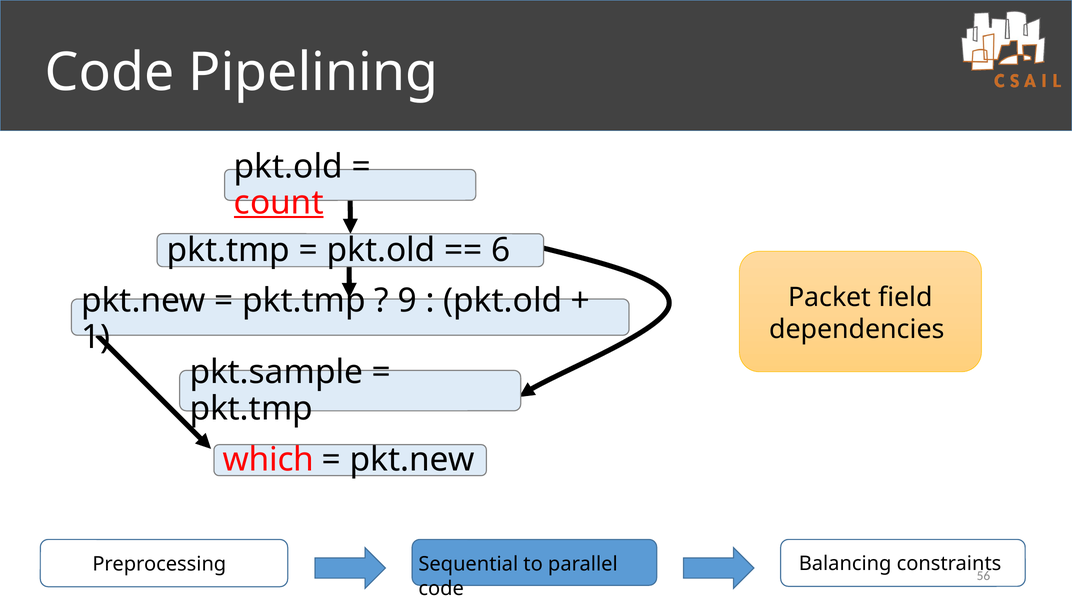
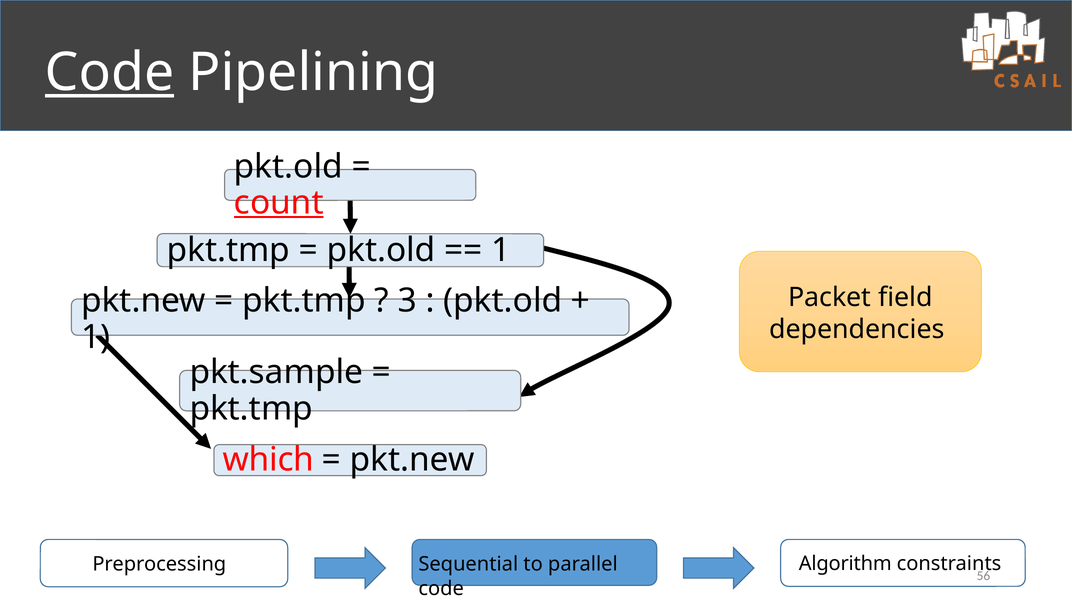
Code underline: none -> present (110, 73)
6: 6 -> 1 (501, 250)
9: 9 -> 3 (407, 301)
Balancing: Balancing -> Algorithm (845, 564)
